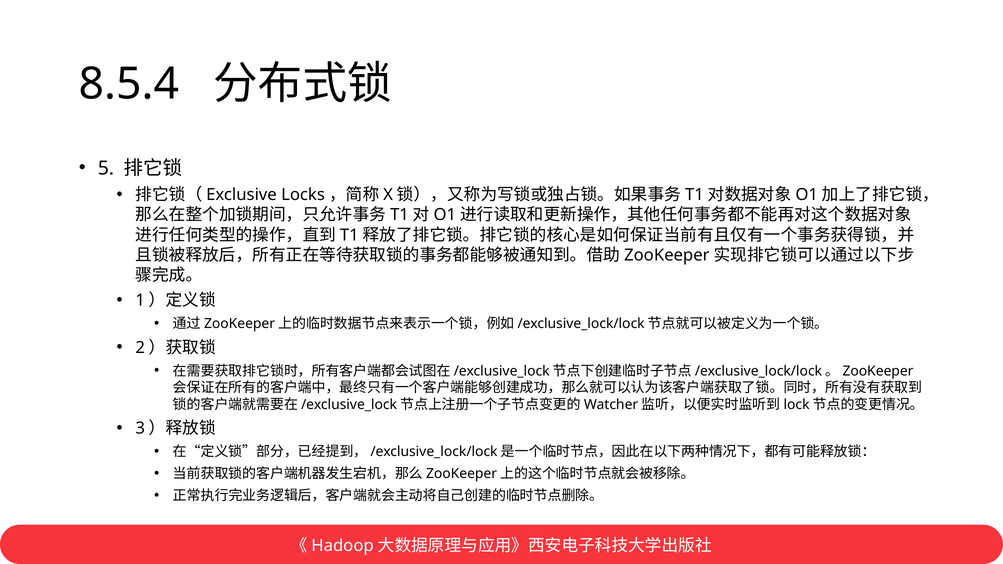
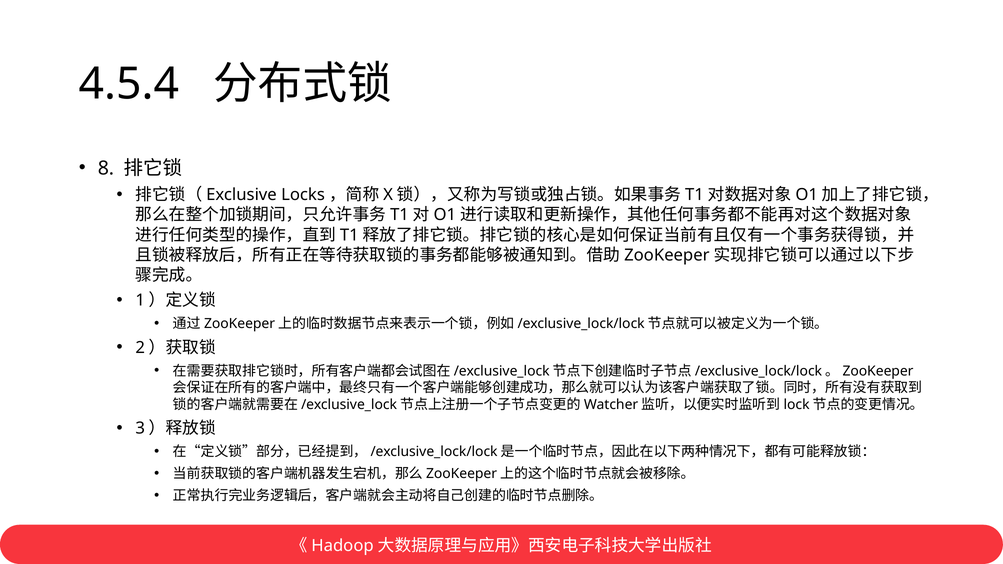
8.5.4: 8.5.4 -> 4.5.4 (129, 84)
5: 5 -> 8 (106, 168)
